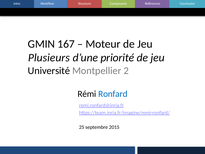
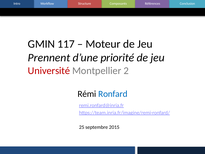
167: 167 -> 117 (66, 44)
Plusieurs: Plusieurs -> Prennent (49, 58)
Université colour: black -> red (49, 71)
